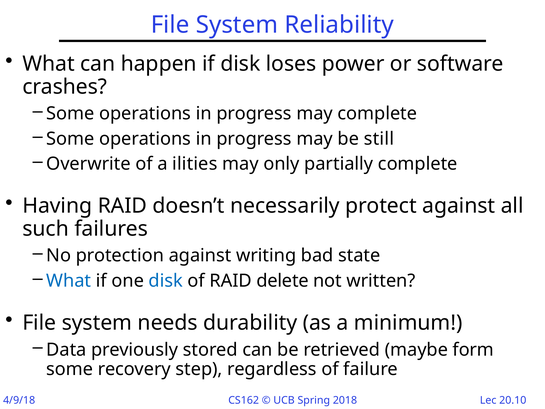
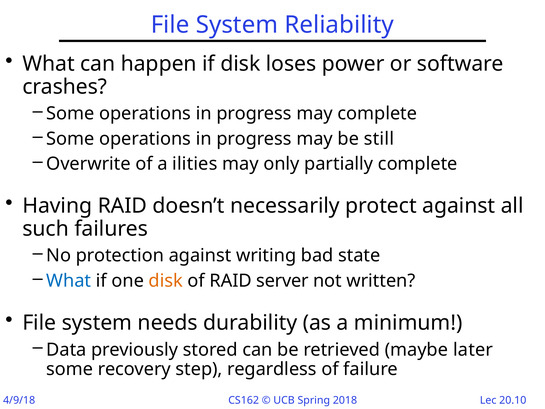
disk colour: blue -> orange (166, 281)
delete: delete -> server (283, 281)
form: form -> later (473, 349)
